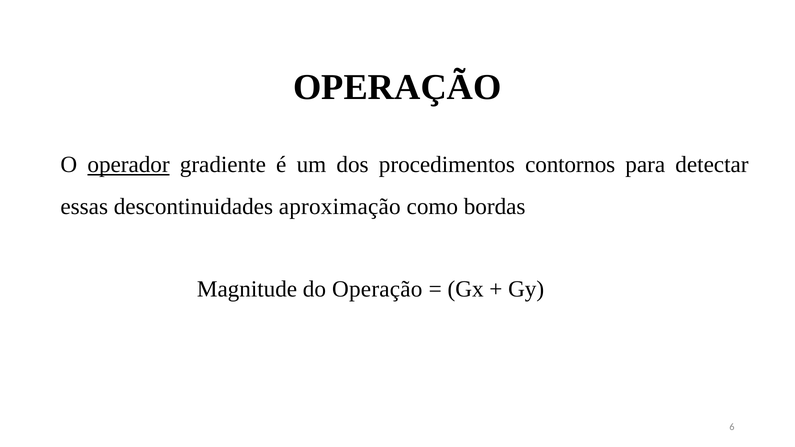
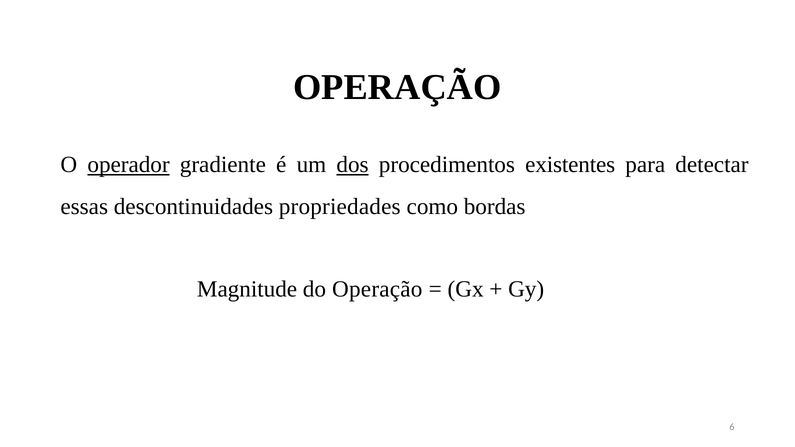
dos underline: none -> present (353, 165)
contornos: contornos -> existentes (570, 165)
aproximação: aproximação -> propriedades (340, 207)
